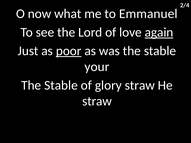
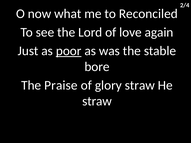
Emmanuel: Emmanuel -> Reconciled (148, 14)
again underline: present -> none (159, 32)
your: your -> bore (97, 67)
Stable: Stable -> Praise (61, 85)
